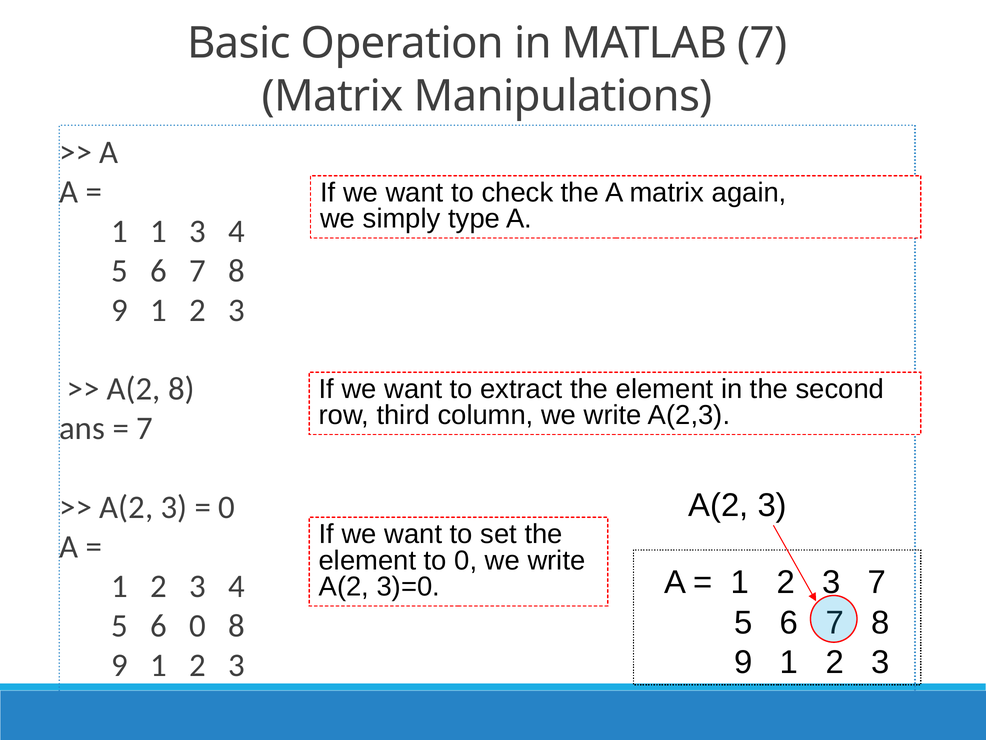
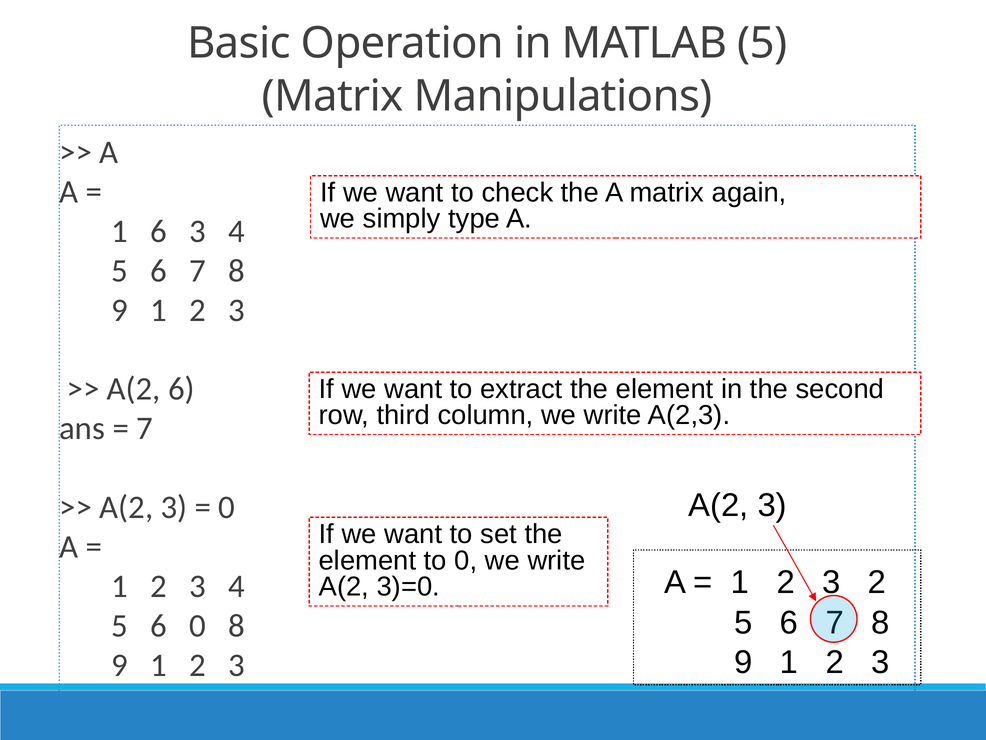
MATLAB 7: 7 -> 5 (762, 43)
1 1: 1 -> 6 (159, 231)
A(2 8: 8 -> 6 (181, 389)
7: 7 -> 2 (877, 582)
